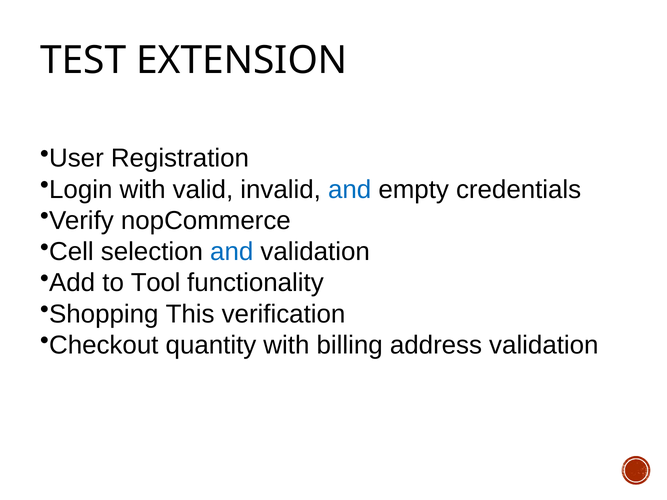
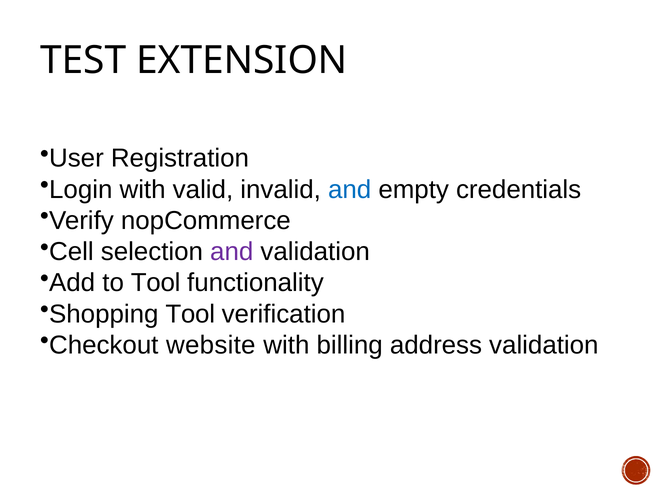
and colour: blue -> purple (232, 252)
Shopping This: This -> Tool (190, 314)
quantity: quantity -> website (211, 345)
